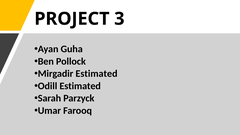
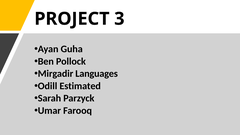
Mirgadir Estimated: Estimated -> Languages (97, 74)
